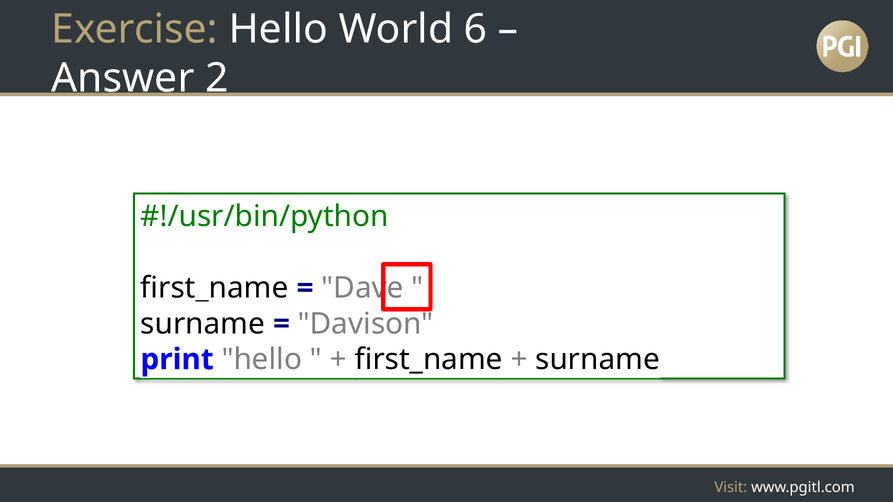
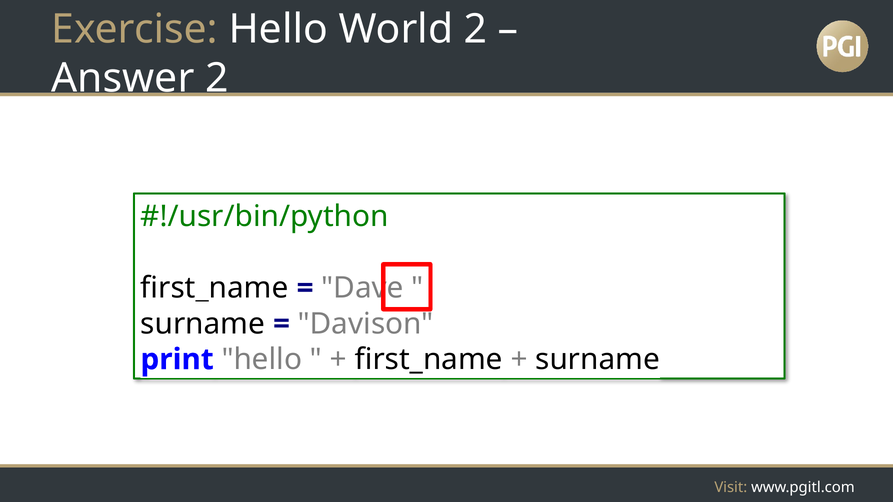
World 6: 6 -> 2 (476, 29)
